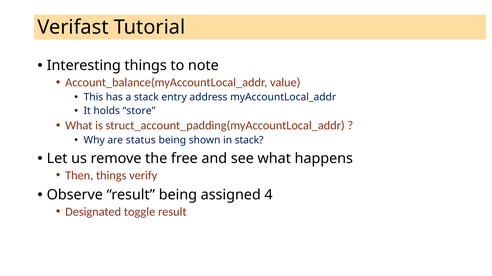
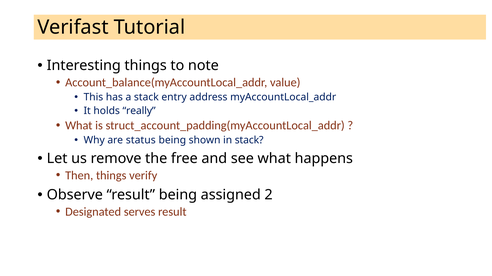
store: store -> really (139, 111)
4: 4 -> 2 (269, 195)
toggle: toggle -> serves (140, 212)
